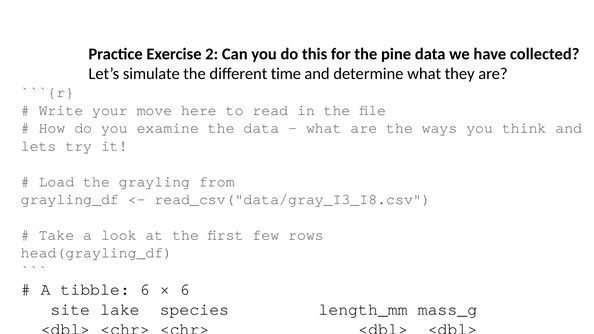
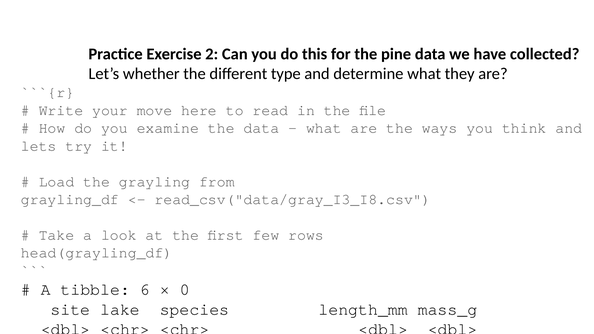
simulate: simulate -> whether (151, 74)
time: time -> type (286, 74)
6: 6 -> 0 (185, 290)
